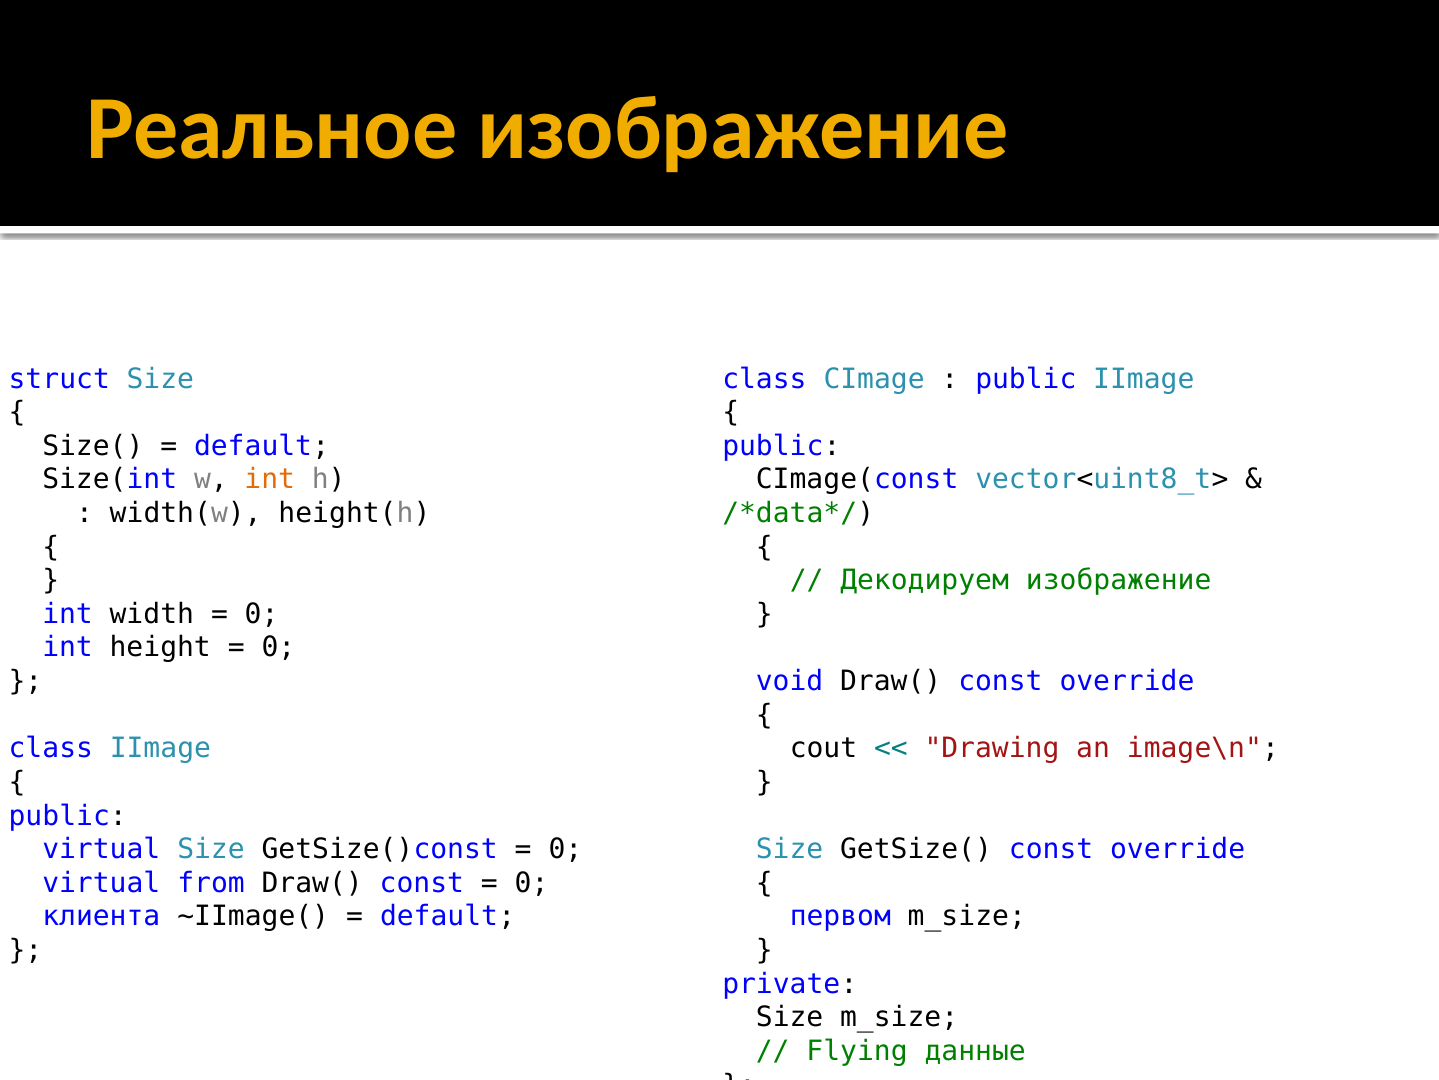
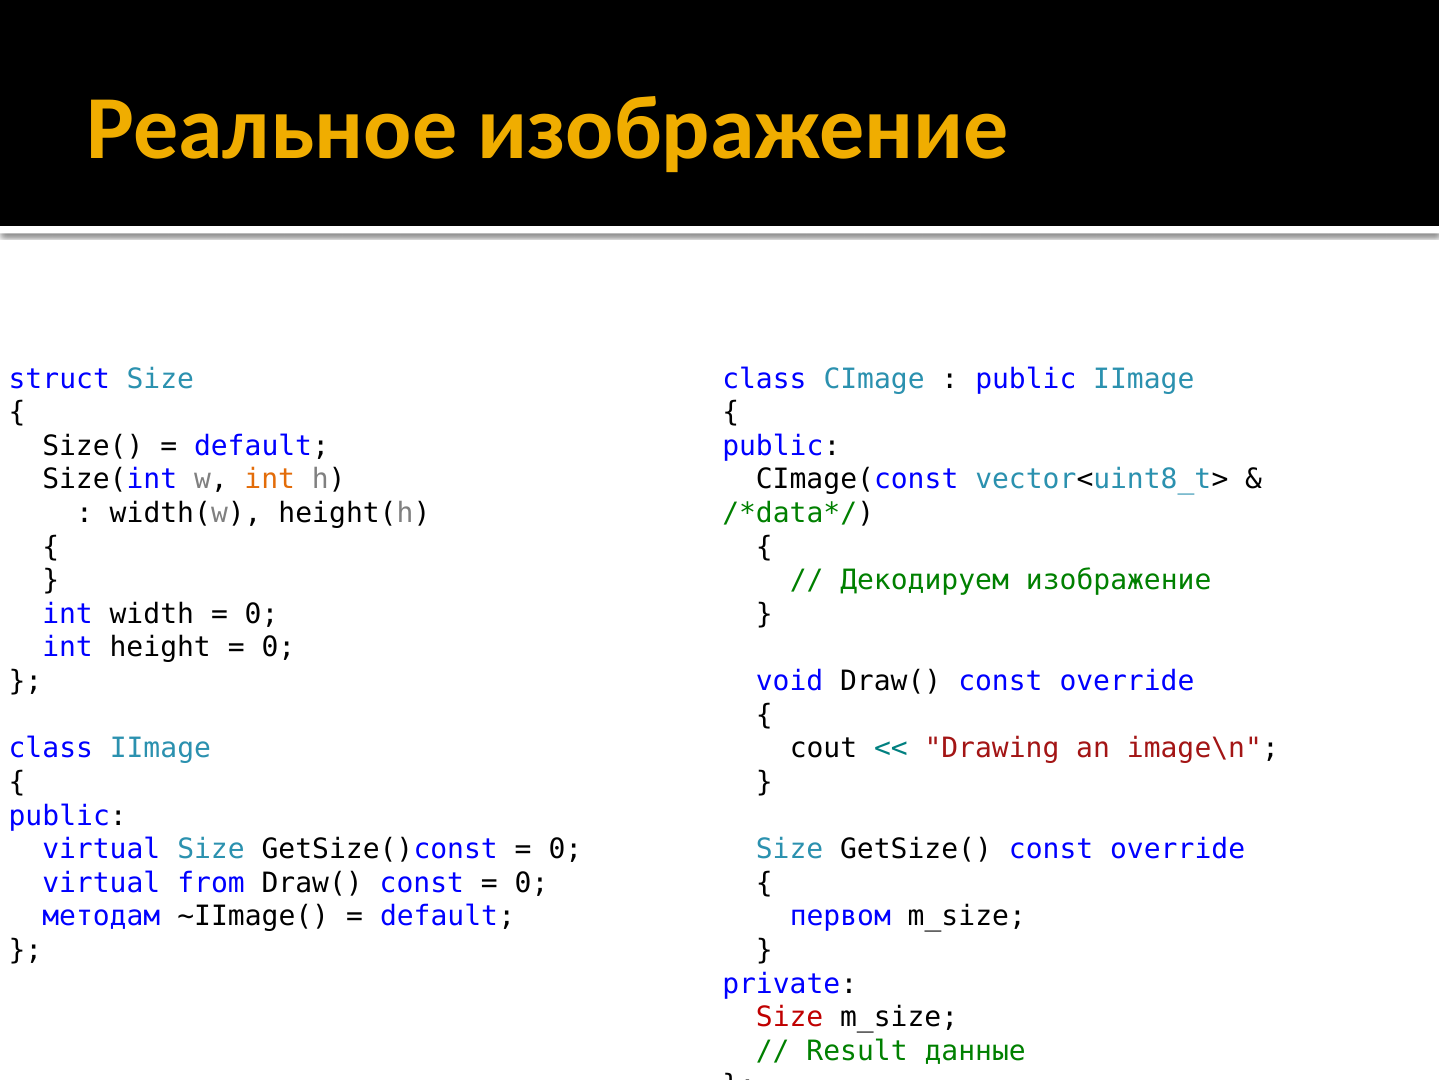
клиента: клиента -> методам (101, 916)
Size colour: black -> red (790, 1017)
Flying: Flying -> Result (857, 1050)
